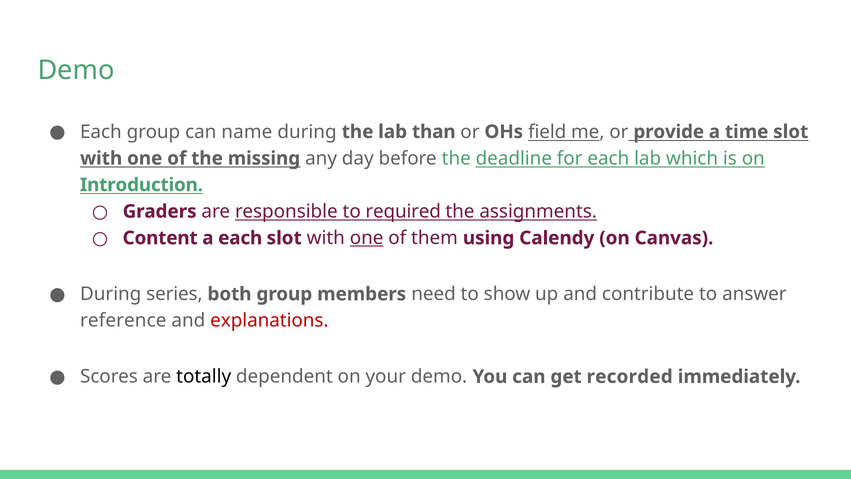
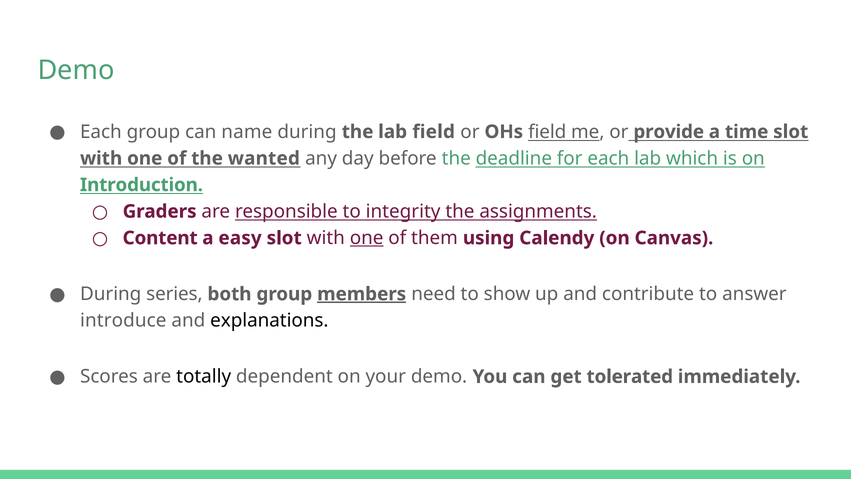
lab than: than -> field (434, 132)
missing: missing -> wanted (264, 158)
required: required -> integrity (403, 211)
a each: each -> easy (240, 238)
members underline: none -> present (362, 294)
reference: reference -> introduce (123, 320)
explanations colour: red -> black (269, 320)
recorded: recorded -> tolerated (630, 376)
